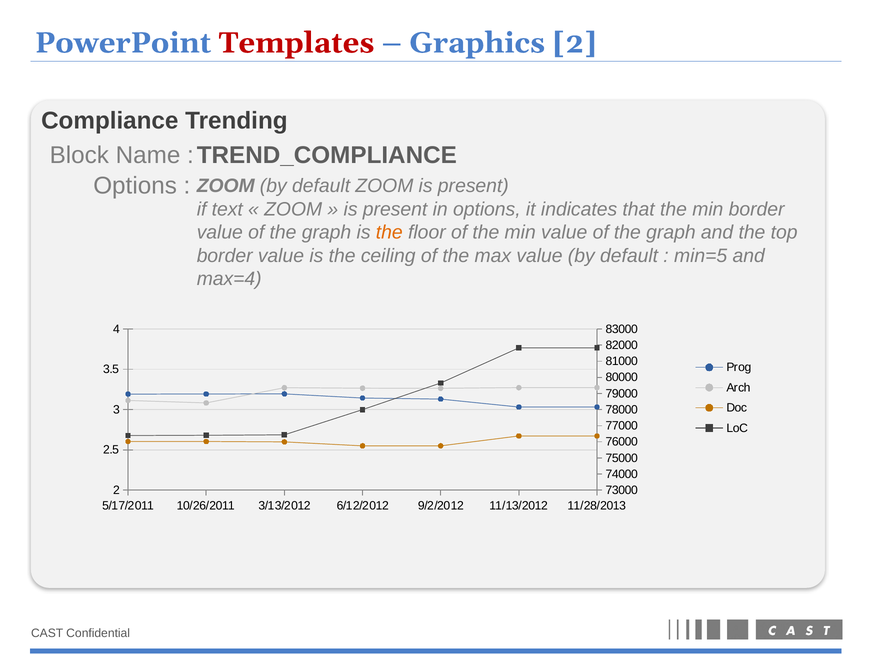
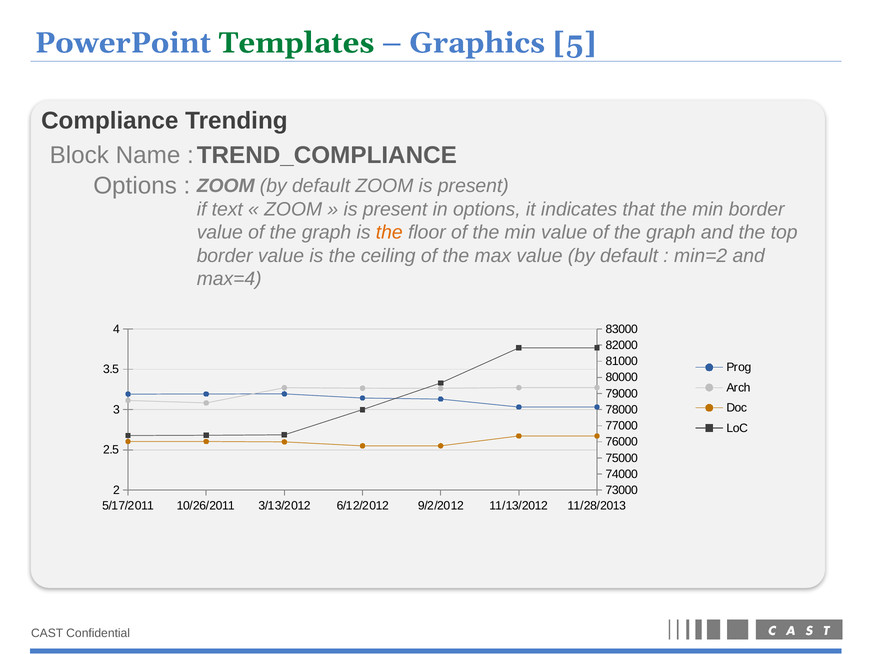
Templates colour: red -> green (296, 43)
Graphics 2: 2 -> 5 (575, 43)
min=5: min=5 -> min=2 (701, 256)
